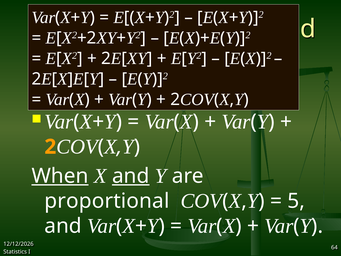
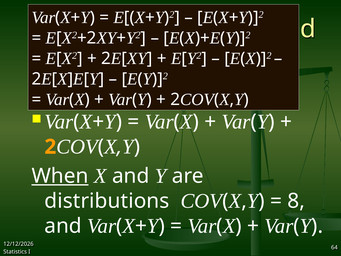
and underline: present -> none (131, 176)
proportional: proportional -> distributions (107, 201)
5: 5 -> 8 (296, 201)
